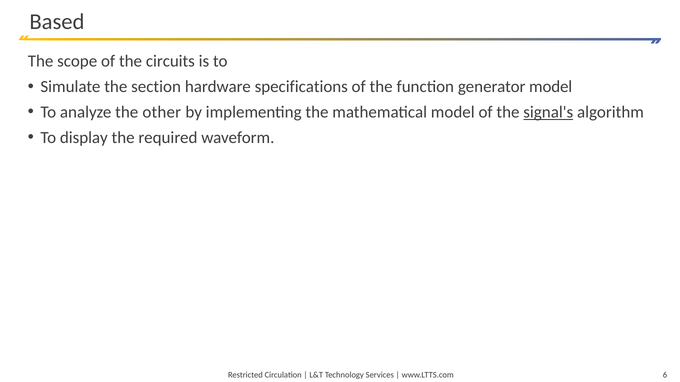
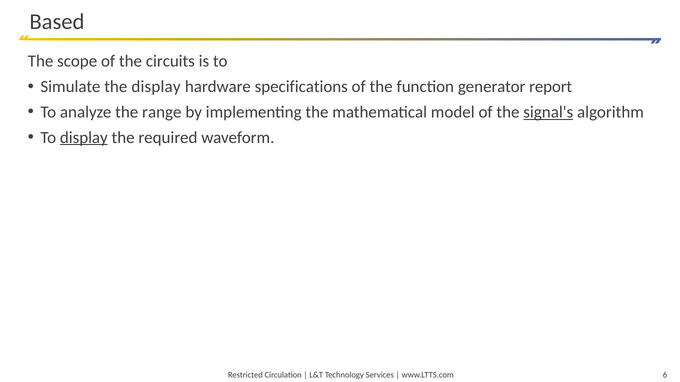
the section: section -> display (156, 87)
generator model: model -> report (551, 87)
other: other -> range (162, 112)
display underline: none -> present (84, 138)
